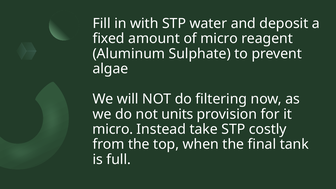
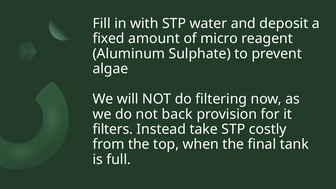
units: units -> back (177, 114)
micro: micro -> filters (113, 129)
